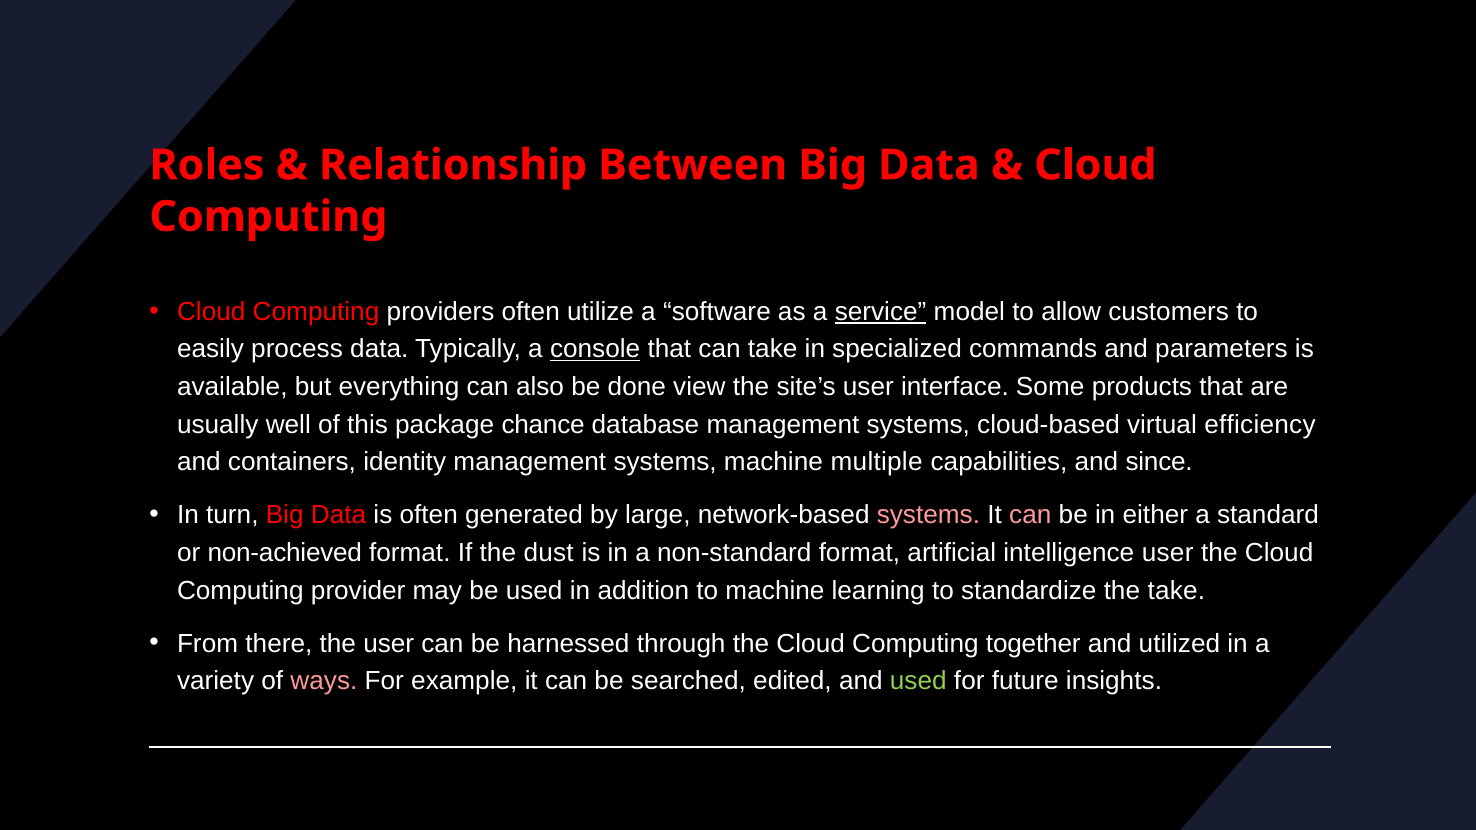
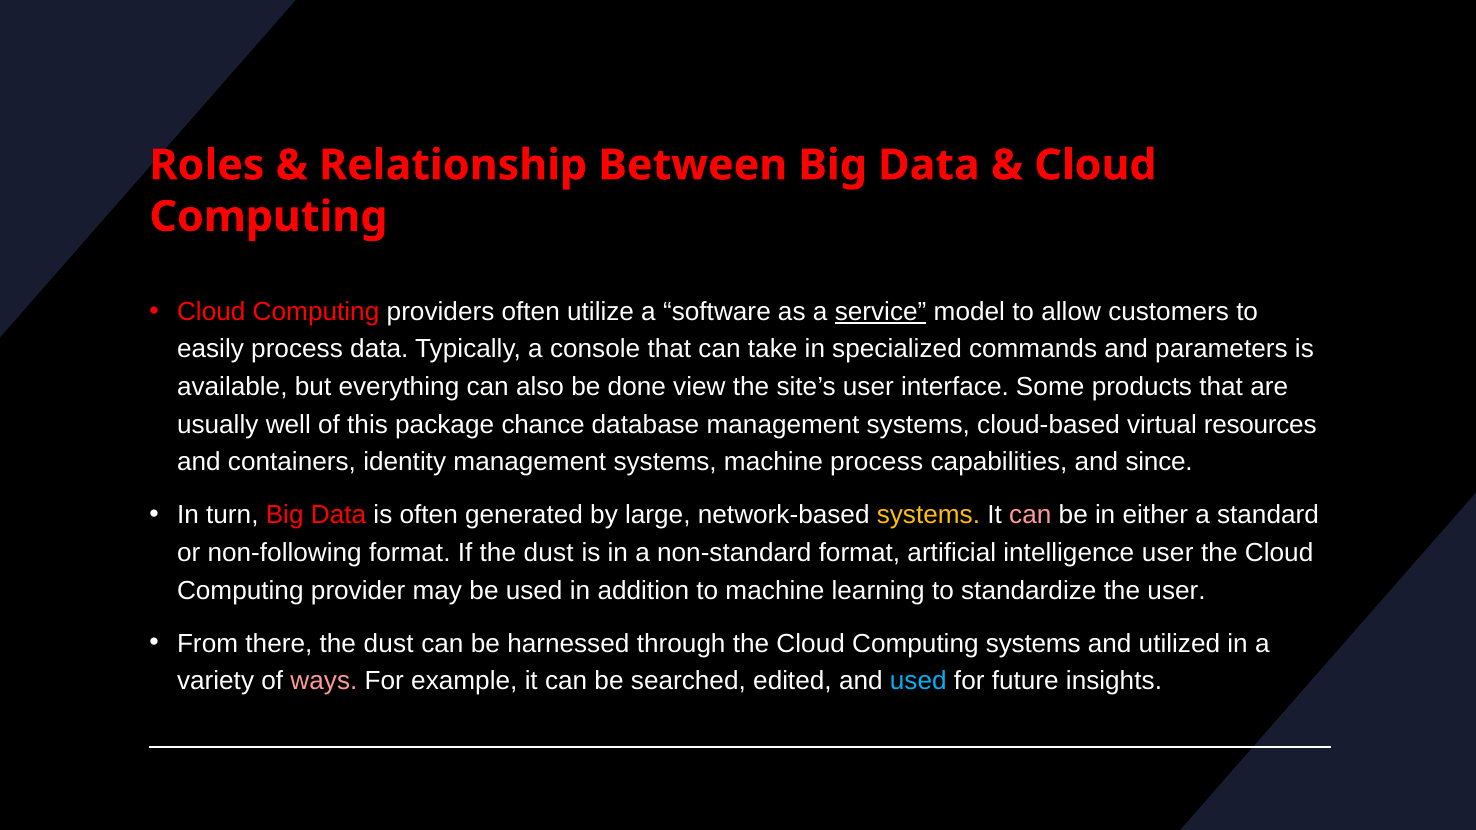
console underline: present -> none (595, 349)
efficiency: efficiency -> resources (1260, 425)
machine multiple: multiple -> process (877, 462)
systems colour: pink -> yellow (928, 515)
non-achieved: non-achieved -> non-following (285, 553)
the take: take -> user (1177, 591)
there the user: user -> dust (389, 644)
Computing together: together -> systems (1033, 644)
used colour: light green -> light blue (918, 681)
